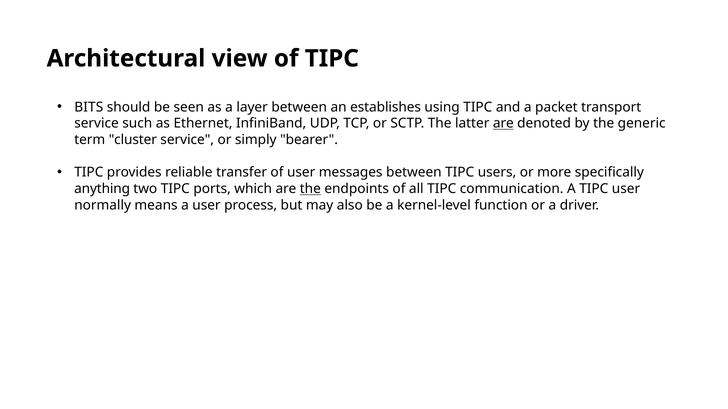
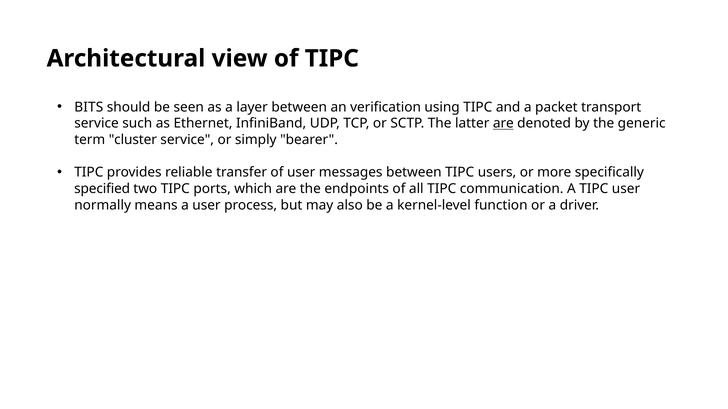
establishes: establishes -> verification (386, 107)
anything: anything -> specified (102, 189)
the underline: present -> none (310, 189)
